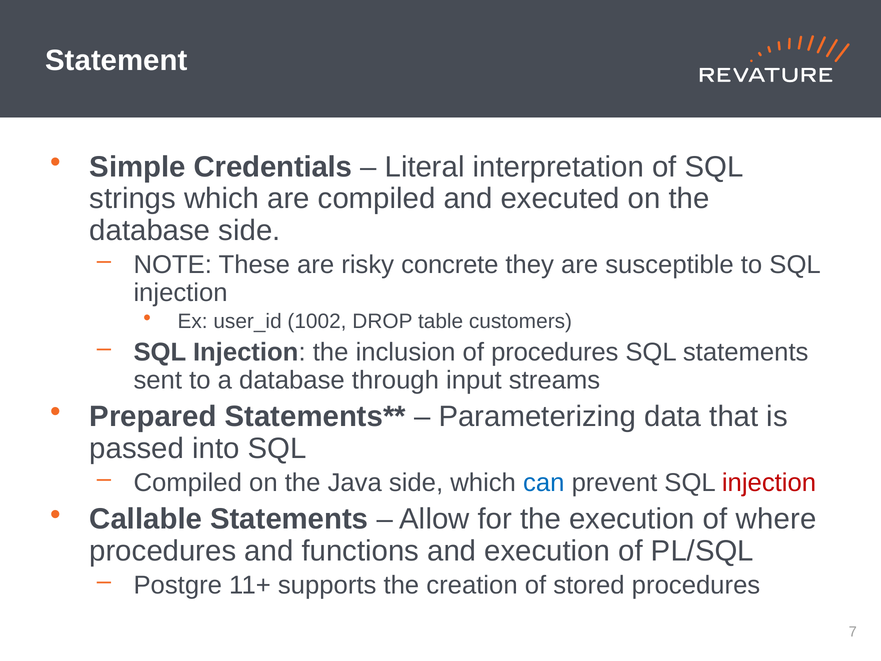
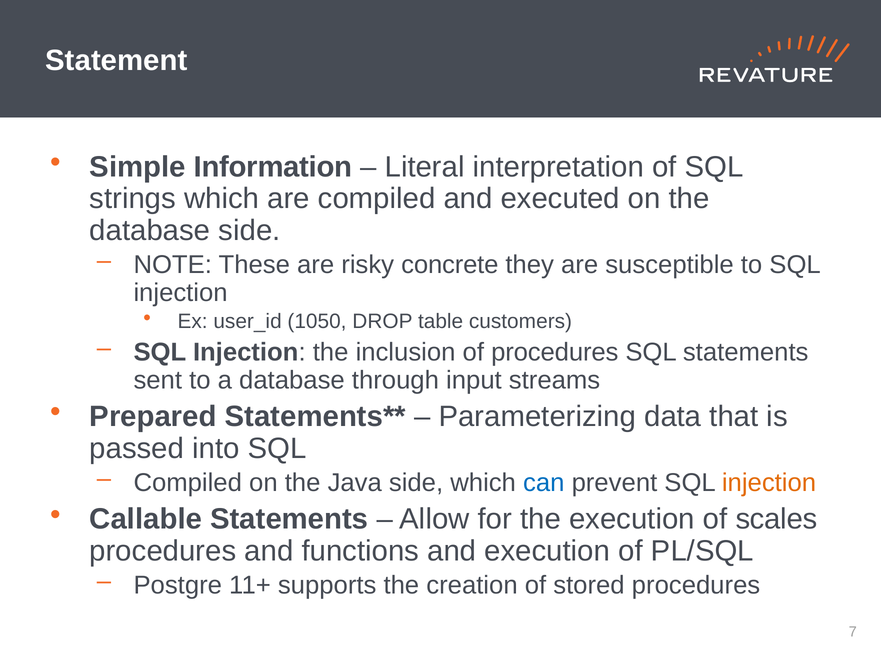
Credentials: Credentials -> Information (273, 167)
1002: 1002 -> 1050 (317, 321)
injection colour: red -> orange (769, 483)
where: where -> scales (776, 519)
